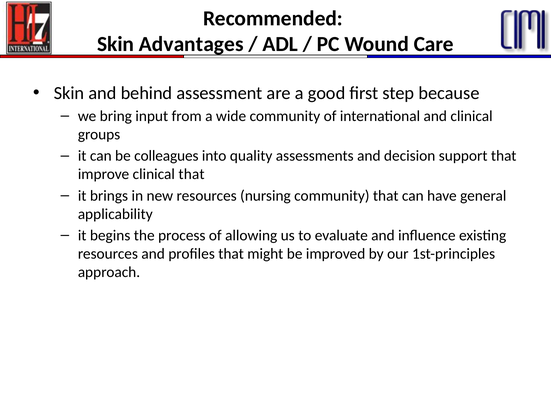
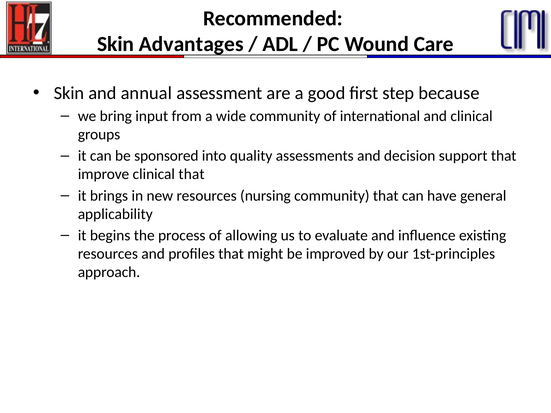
behind: behind -> annual (146, 93)
colleagues: colleagues -> sponsored (166, 156)
